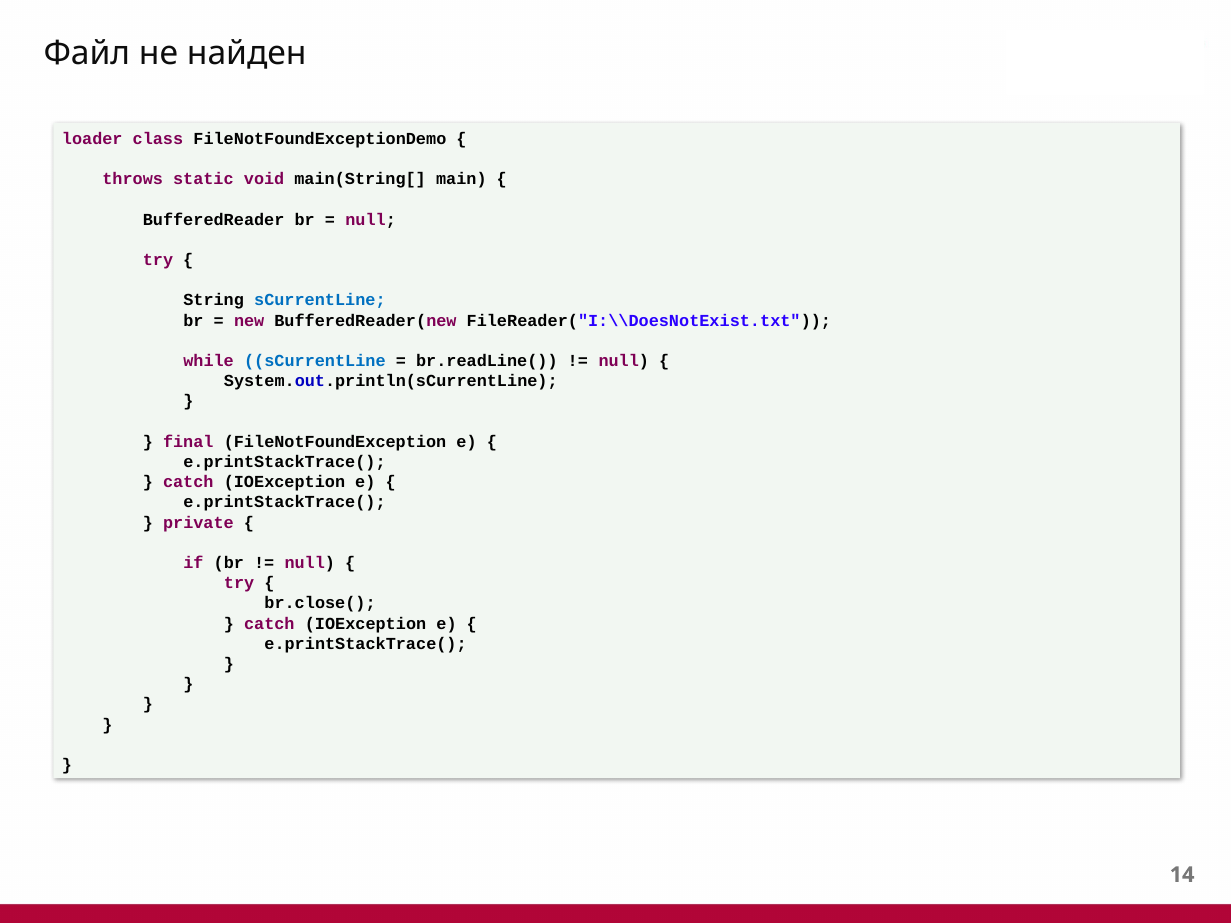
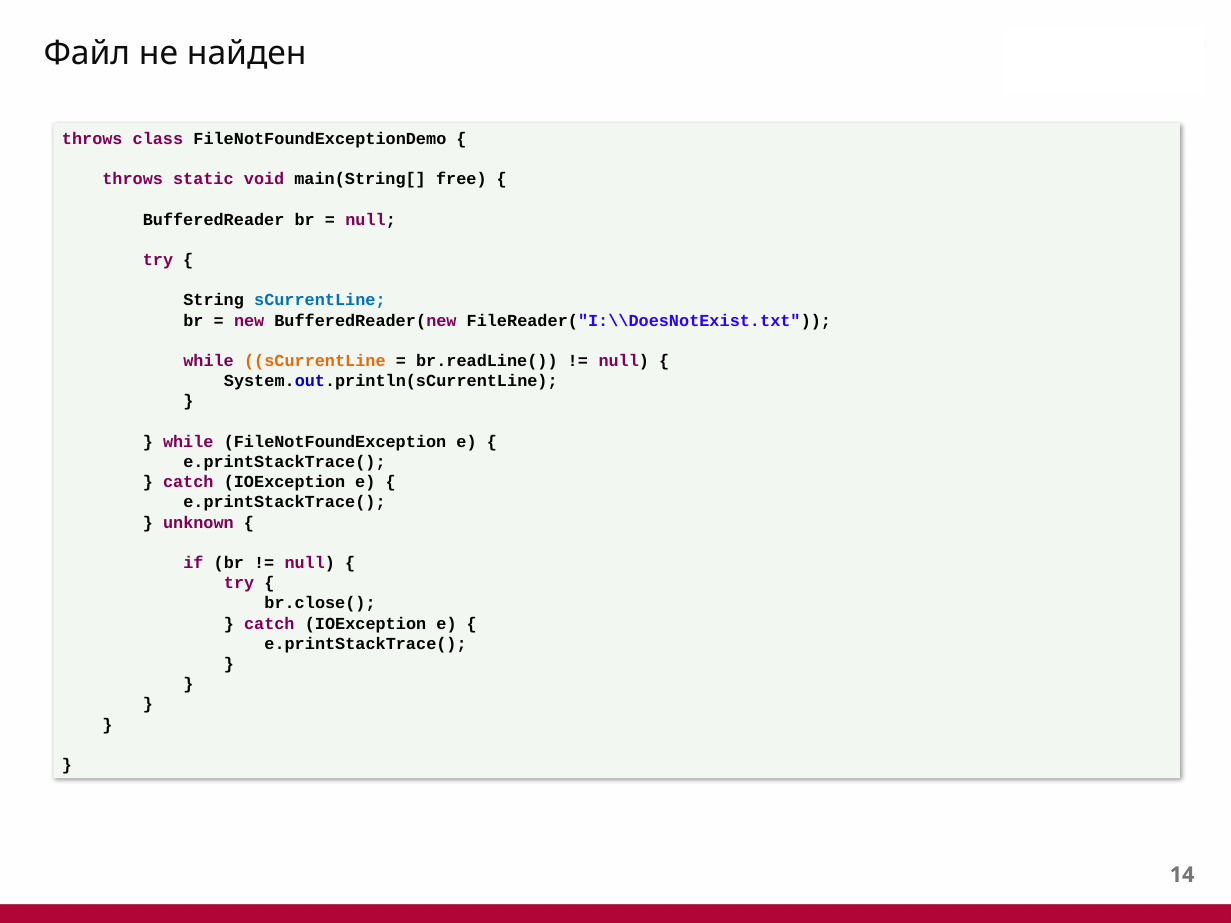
loader: loader -> throws (92, 139)
main: main -> free (461, 179)
sCurrentLine colour: blue -> orange (315, 361)
final: final -> while (188, 442)
private: private -> unknown (198, 523)
